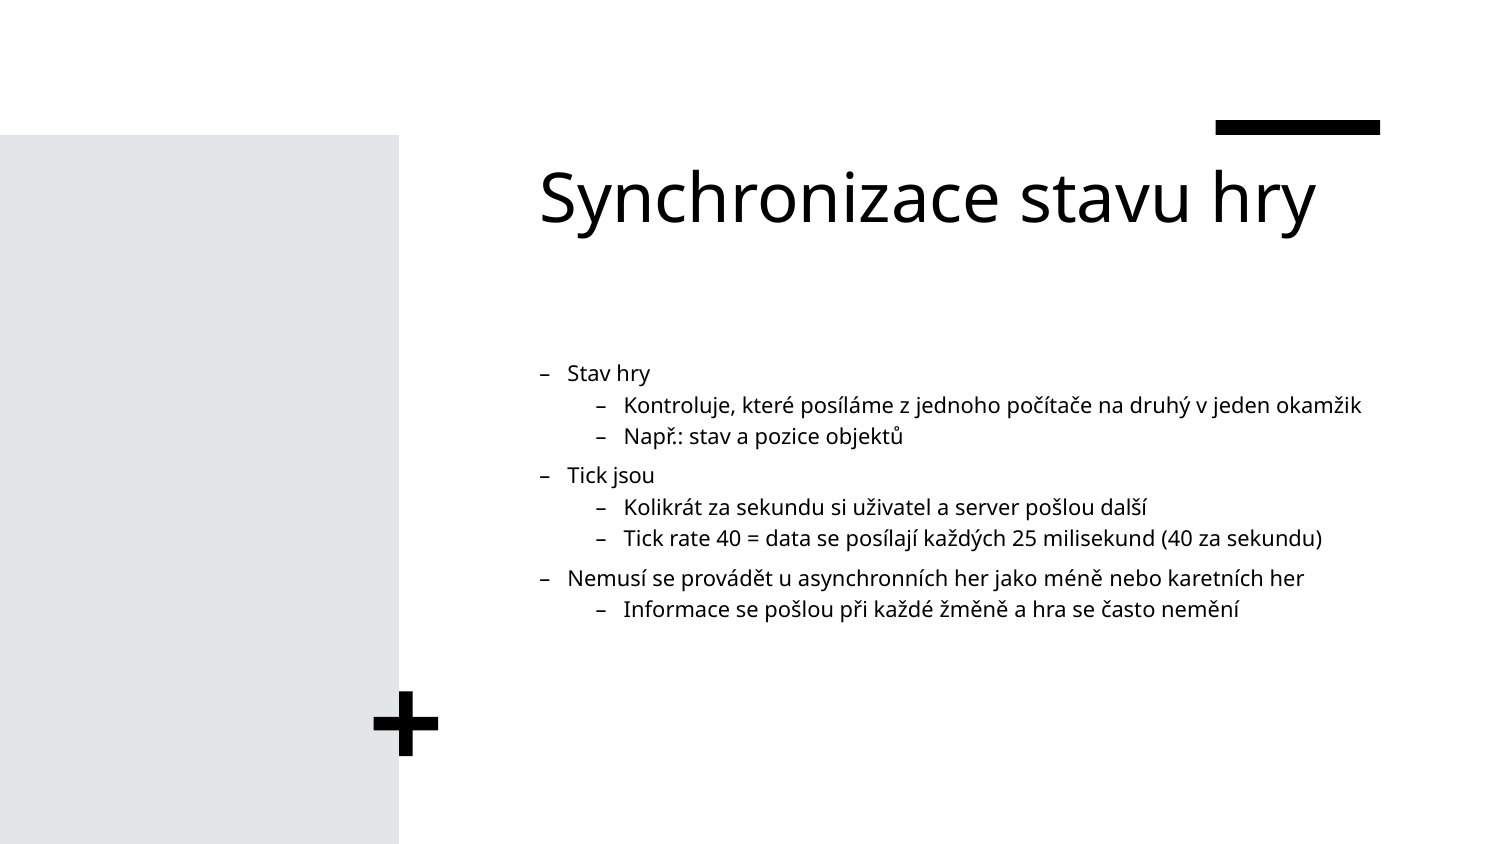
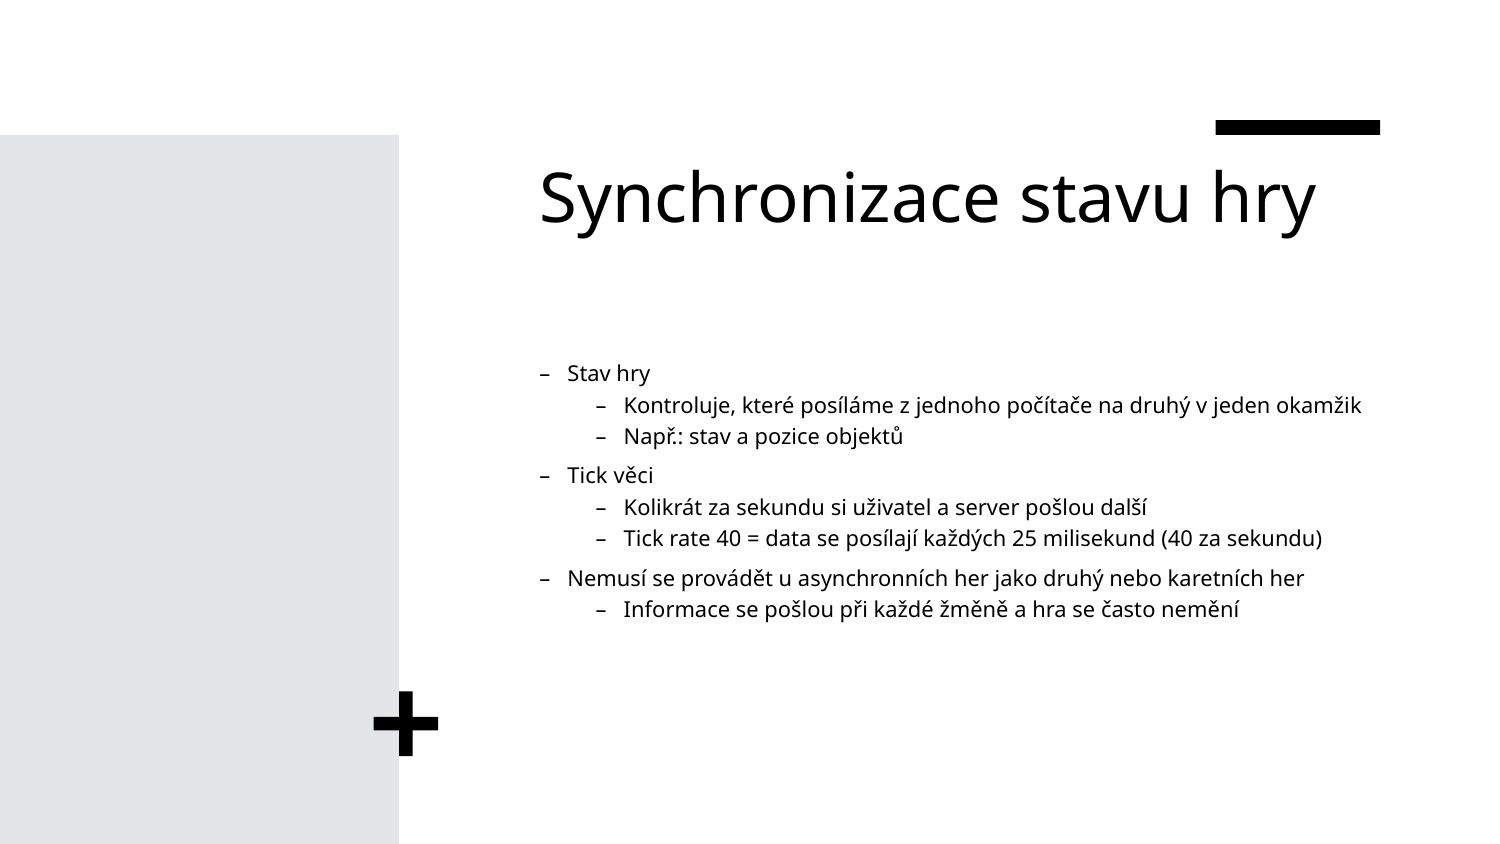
jsou: jsou -> věci (634, 477)
jako méně: méně -> druhý (1073, 579)
